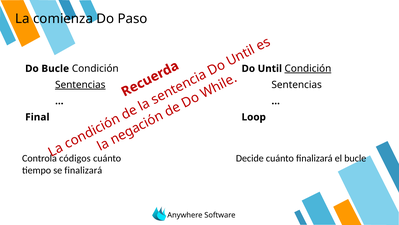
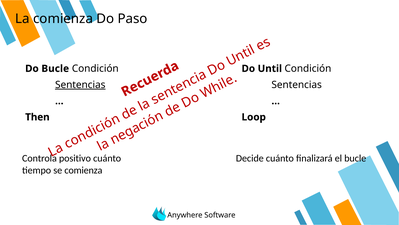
Condición underline: present -> none (308, 68)
Final: Final -> Then (37, 117)
códigos: códigos -> positivo (75, 158)
se finalizará: finalizará -> comienza (83, 170)
